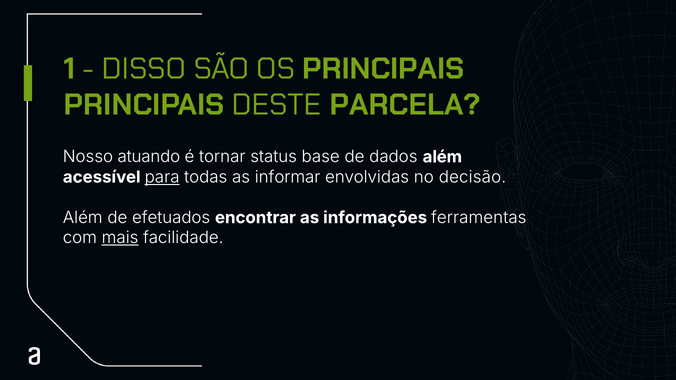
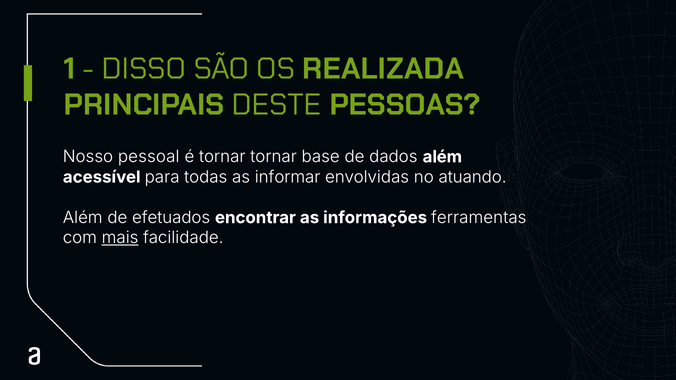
OS PRINCIPAIS: PRINCIPAIS -> REALIZADA (383, 69)
PARCELA: PARCELA -> PESSOAS (405, 105)
atuando: atuando -> pessoal (149, 157)
tornar status: status -> tornar (274, 157)
para underline: present -> none (162, 177)
decisão: decisão -> atuando (473, 177)
